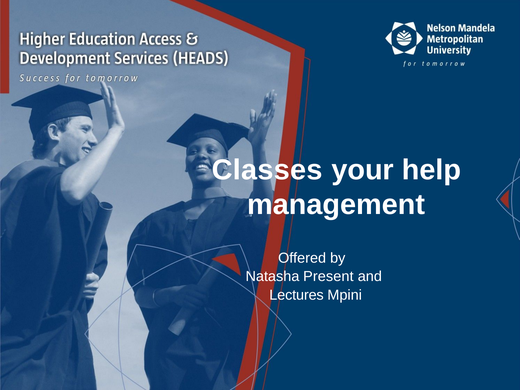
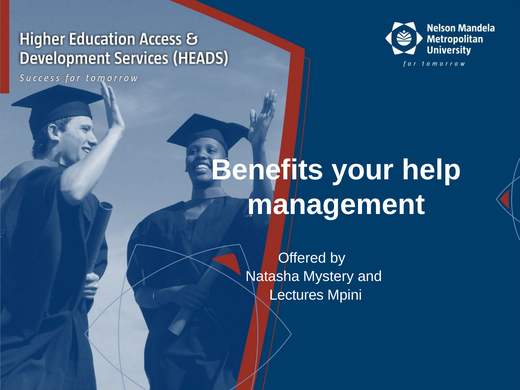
Classes: Classes -> Benefits (267, 170)
Present: Present -> Mystery (328, 277)
